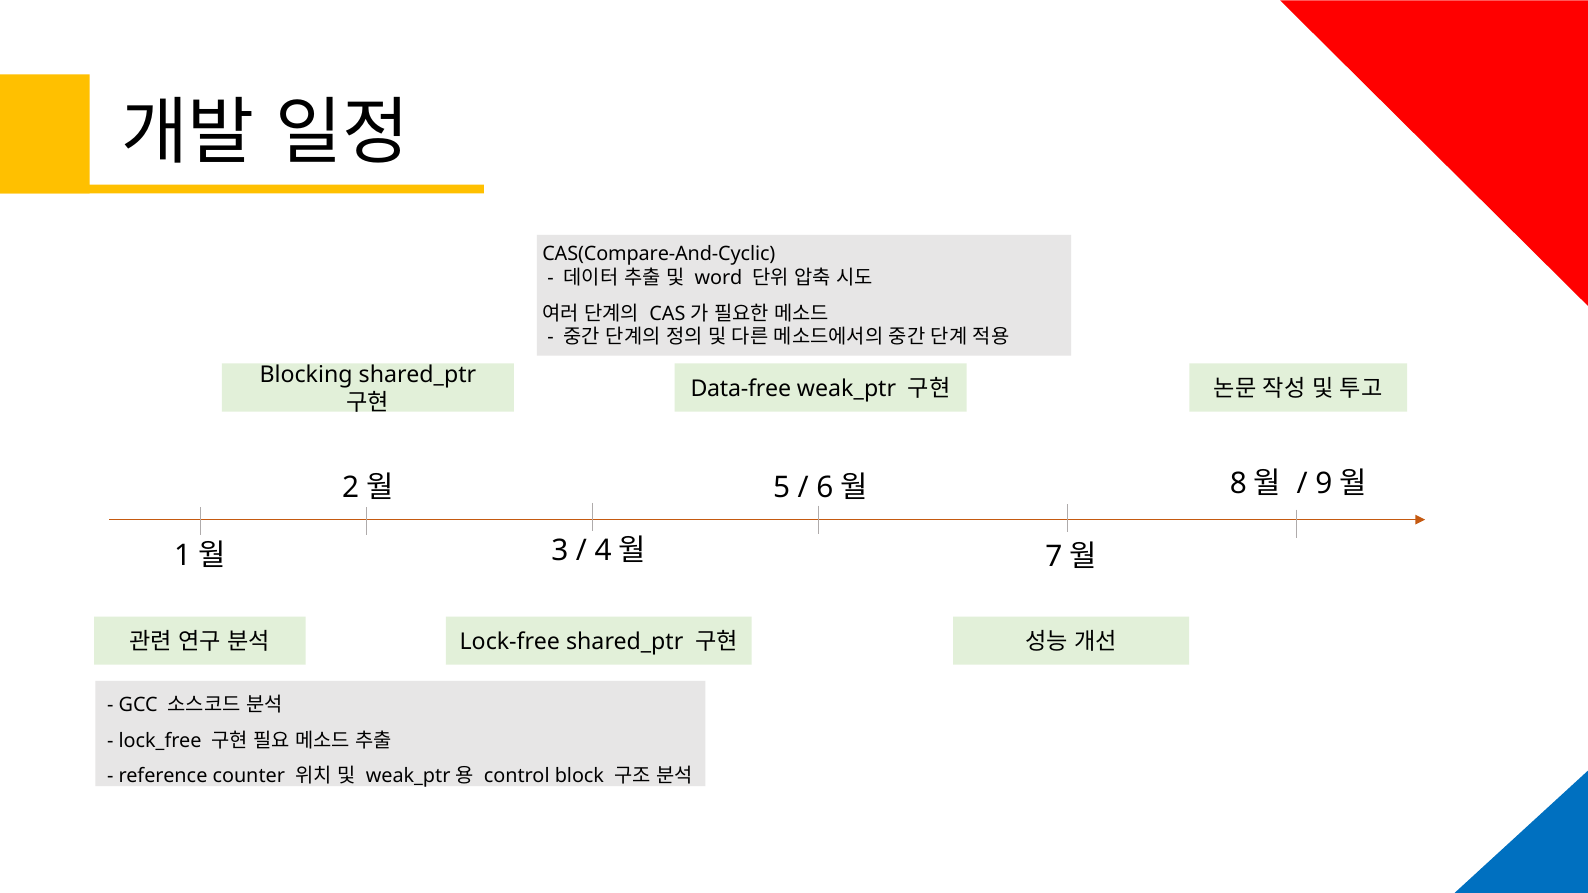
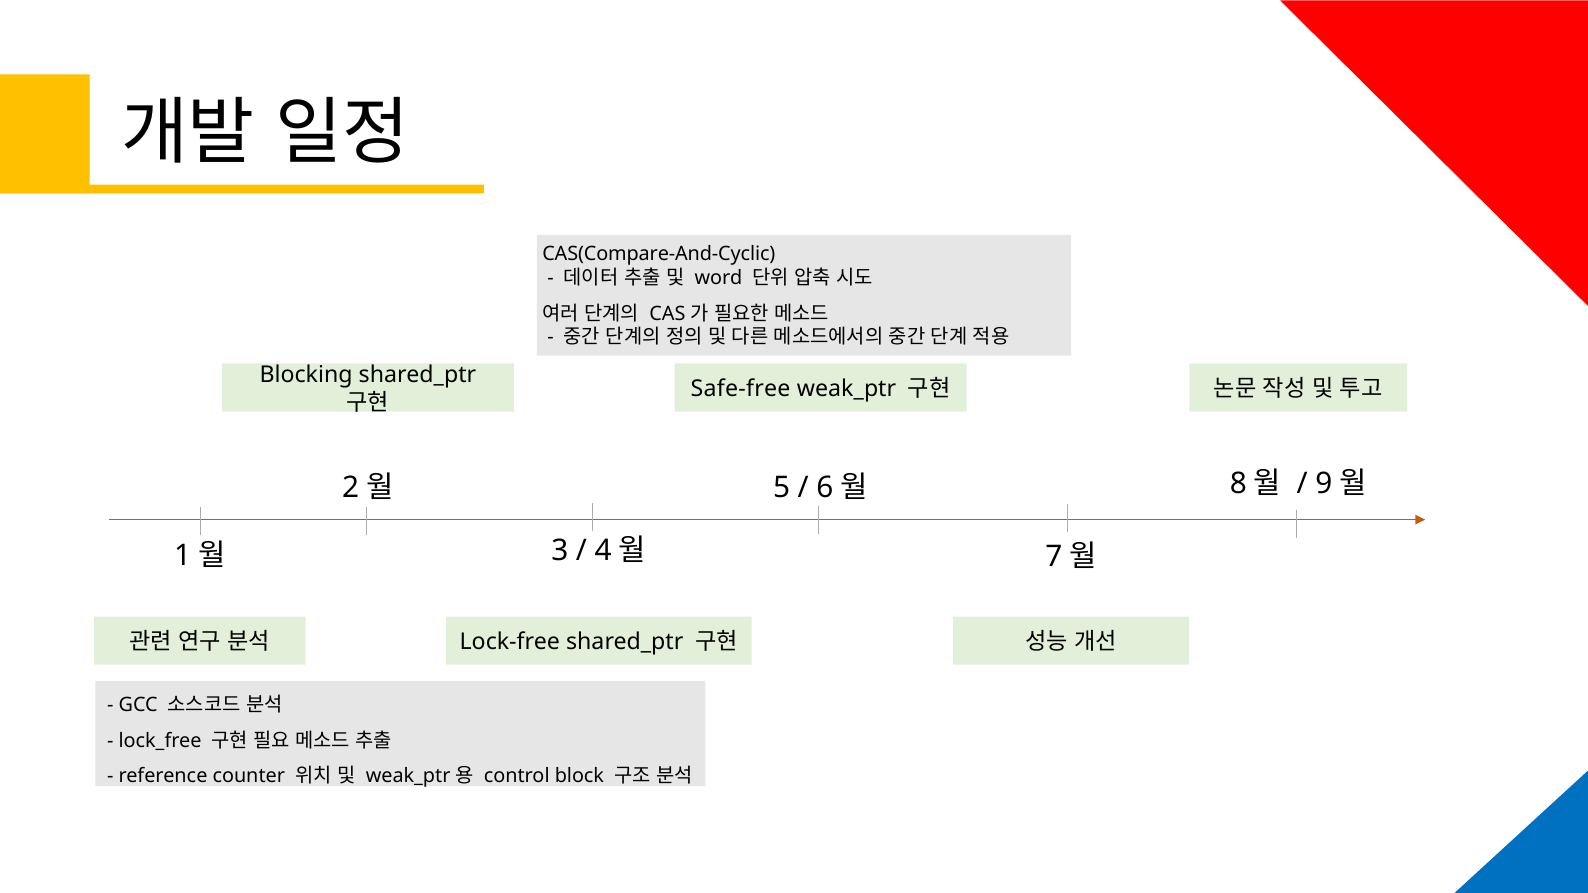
Data-free: Data-free -> Safe-free (741, 389)
